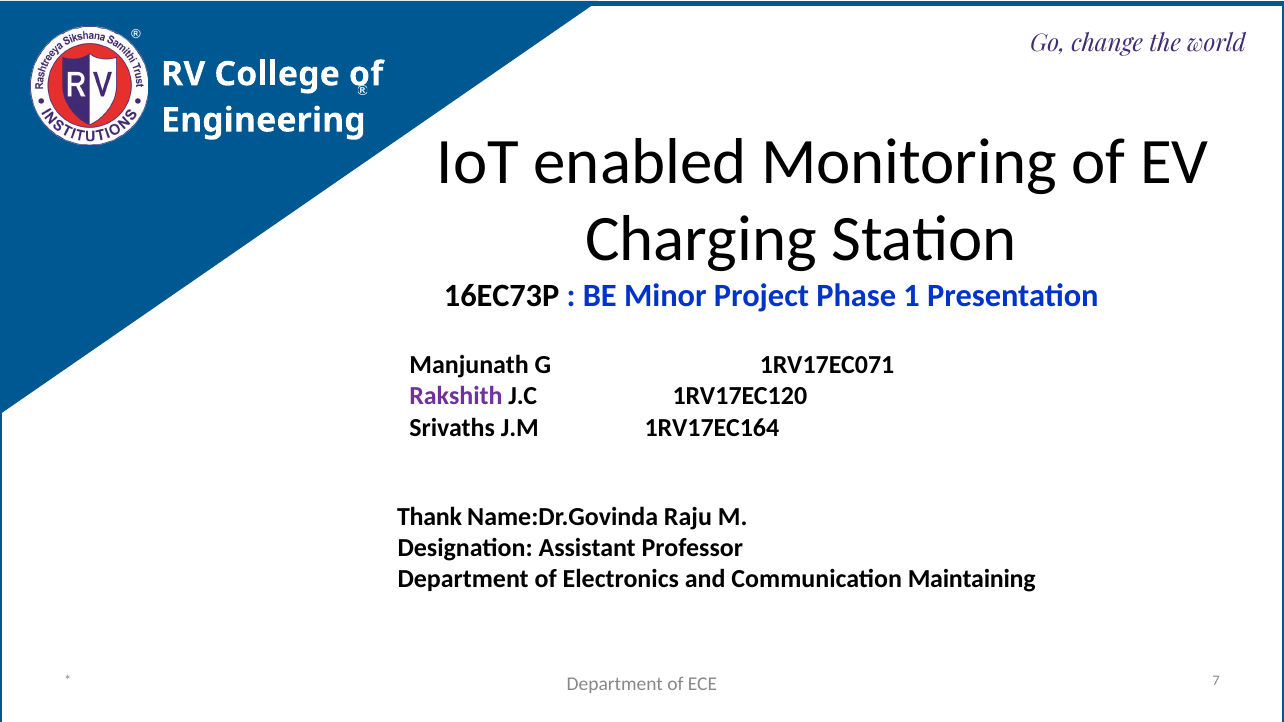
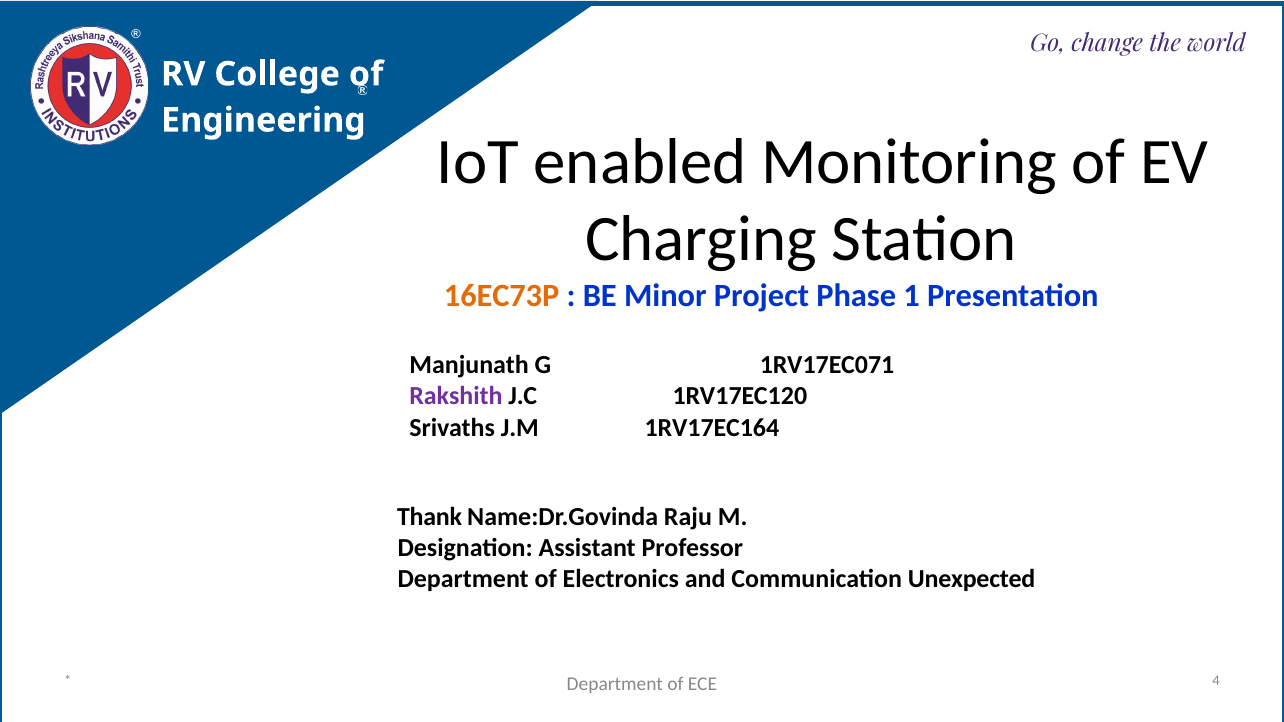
16EC73P colour: black -> orange (502, 296)
Maintaining: Maintaining -> Unexpected (972, 579)
7: 7 -> 4 (1216, 681)
